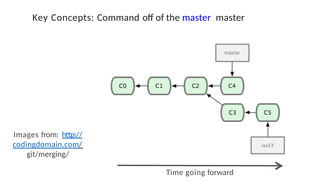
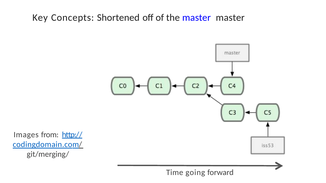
Command: Command -> Shortened (118, 18)
